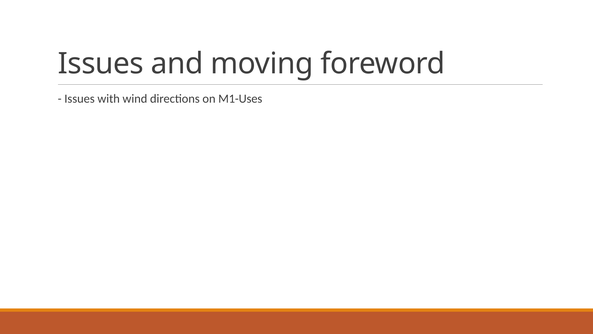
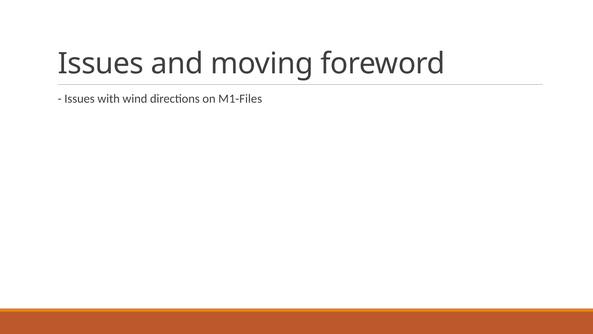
M1-Uses: M1-Uses -> M1-Files (240, 99)
